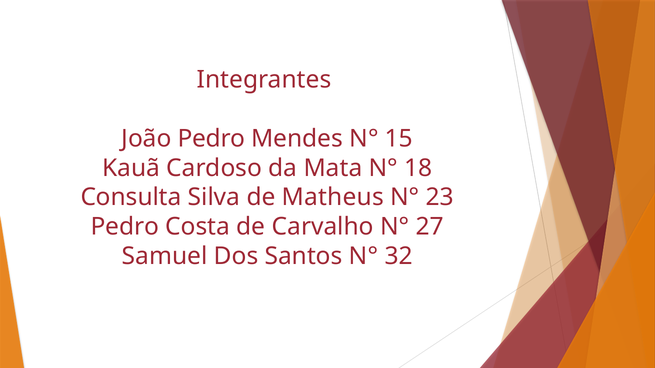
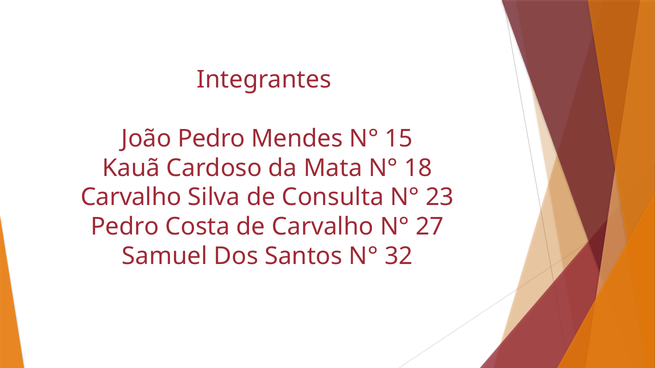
Consulta: Consulta -> Carvalho (131, 198)
Matheus: Matheus -> Consulta (333, 198)
